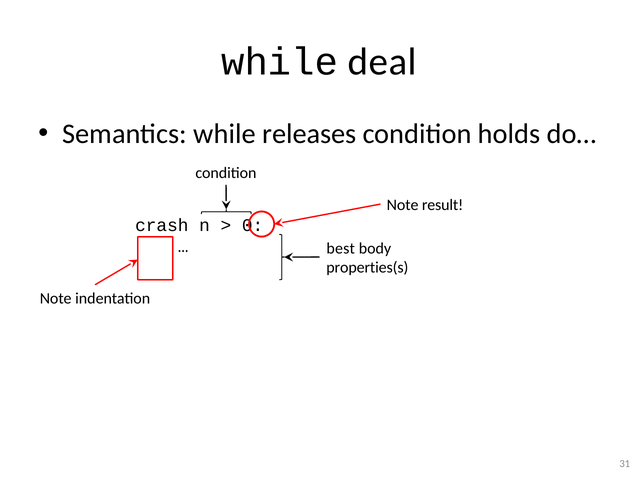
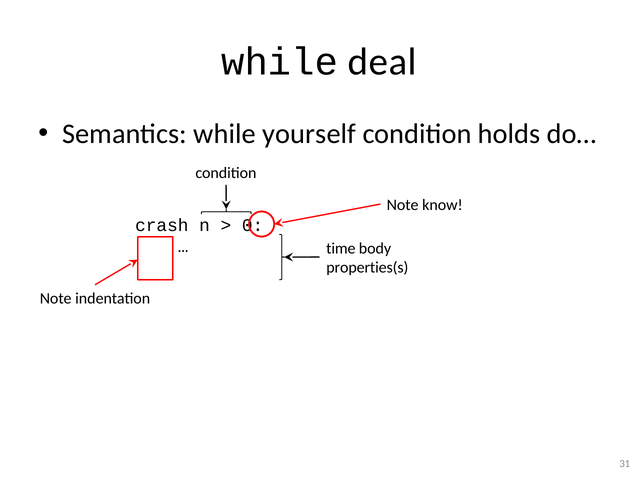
releases: releases -> yourself (309, 134)
result: result -> know (442, 205)
best: best -> time (341, 248)
